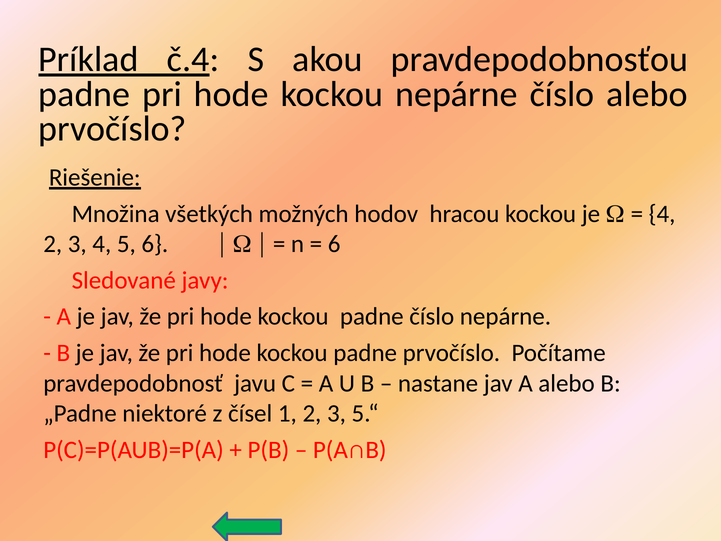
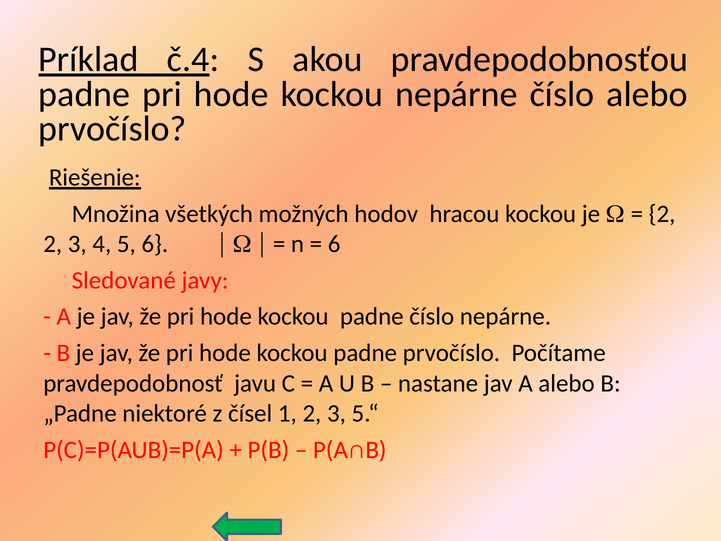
4: 4 -> 2 (662, 214)
